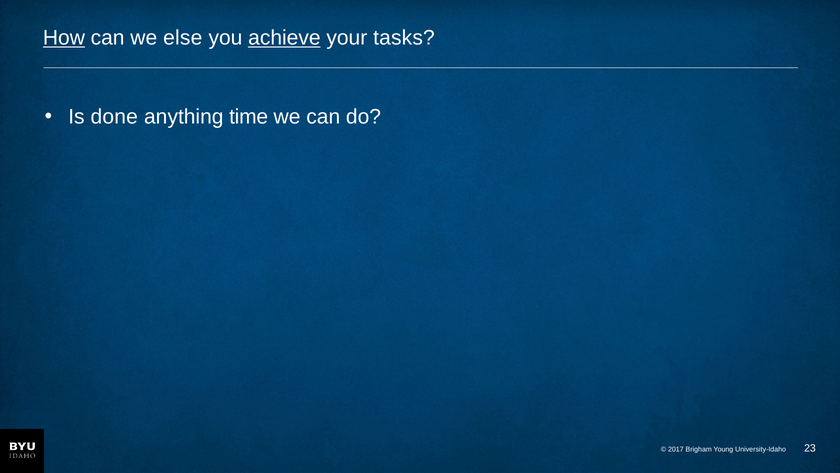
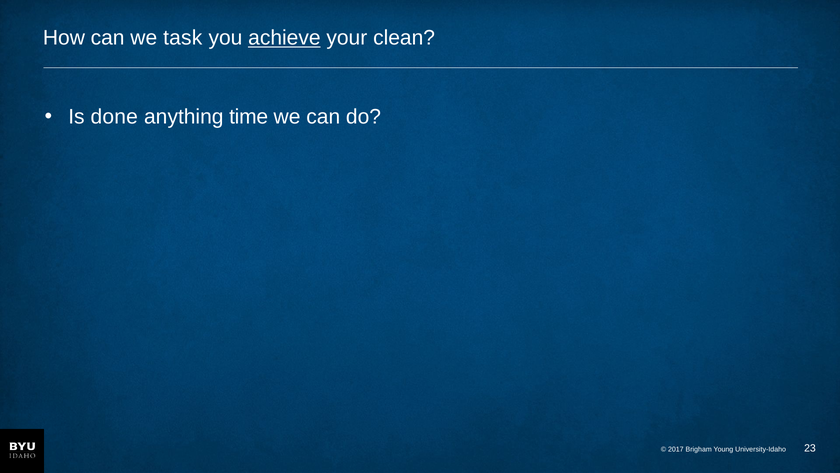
How underline: present -> none (64, 38)
else: else -> task (183, 38)
tasks: tasks -> clean (404, 38)
